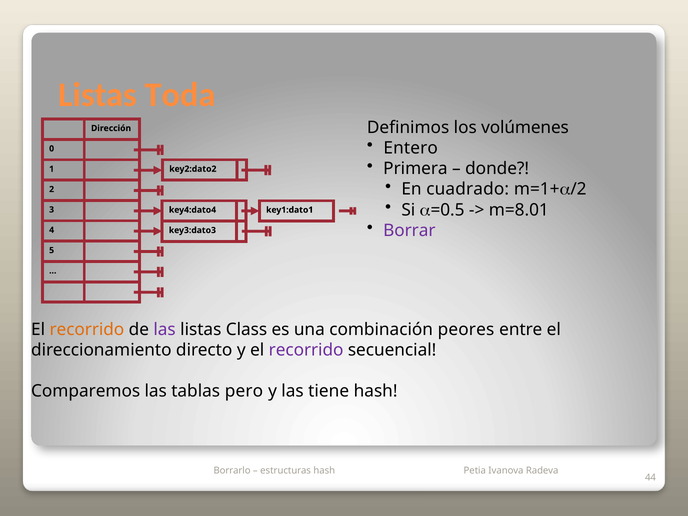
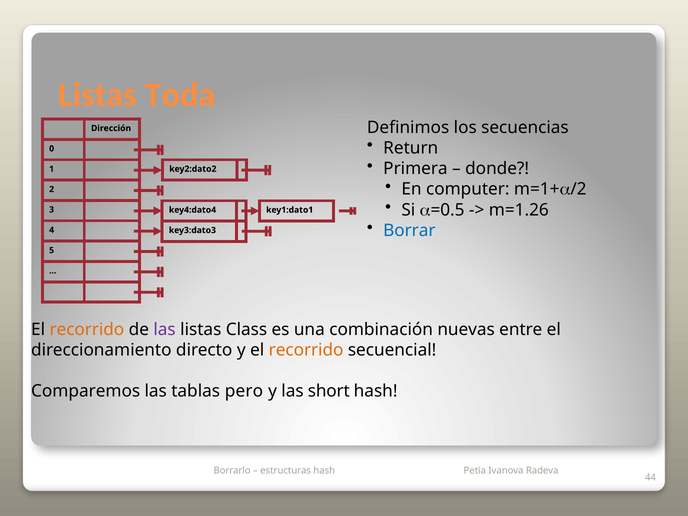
volúmenes: volúmenes -> secuencias (525, 127)
Entero: Entero -> Return (411, 148)
cuadrado: cuadrado -> computer (468, 189)
m=8.01: m=8.01 -> m=1.26 (519, 210)
Borrar colour: purple -> blue (409, 231)
peores: peores -> nuevas (466, 329)
recorrido colour: purple -> orange (306, 350)
tiene: tiene -> short (329, 391)
